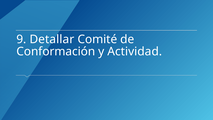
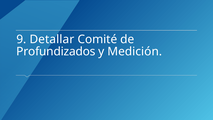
Conformación: Conformación -> Profundizados (56, 51)
Actividad: Actividad -> Medición (135, 51)
